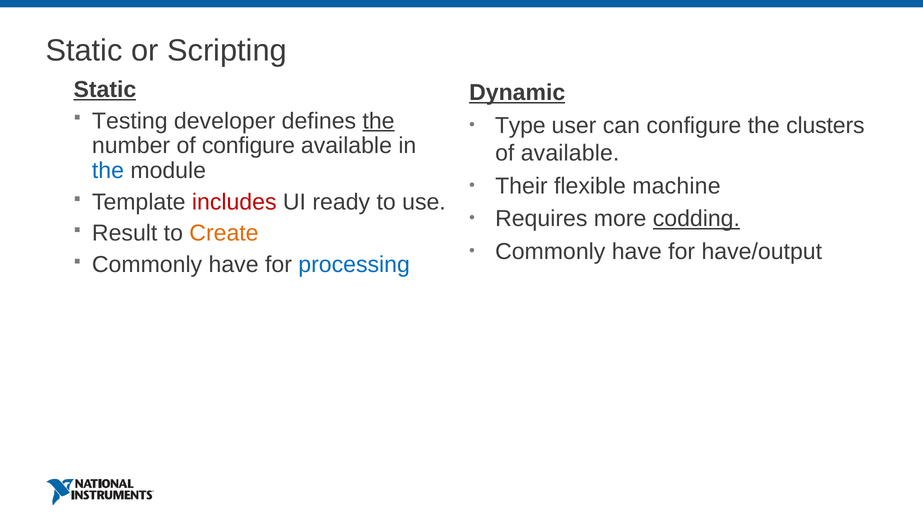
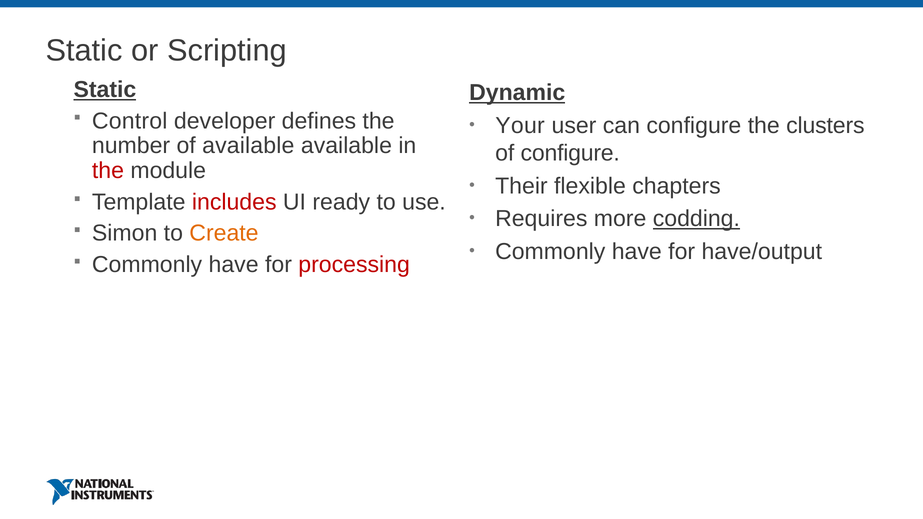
Testing: Testing -> Control (130, 121)
the underline: present -> none (379, 121)
Type: Type -> Your (520, 126)
of configure: configure -> available (248, 146)
of available: available -> configure (570, 153)
the colour: blue -> red (108, 171)
machine: machine -> chapters (677, 186)
Result: Result -> Simon (125, 233)
processing colour: blue -> red (354, 265)
